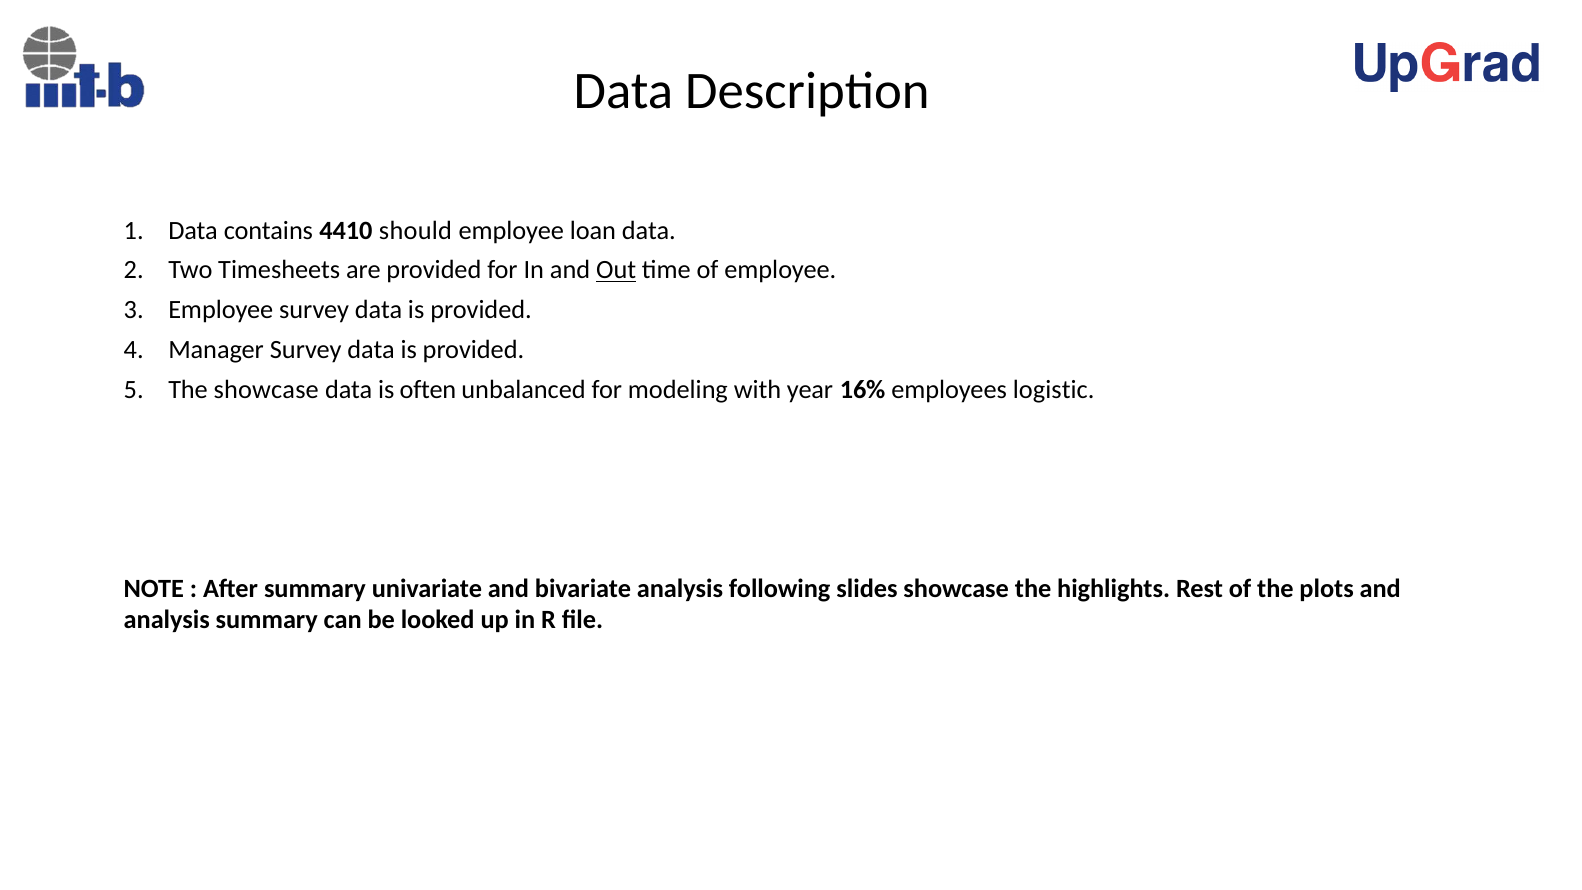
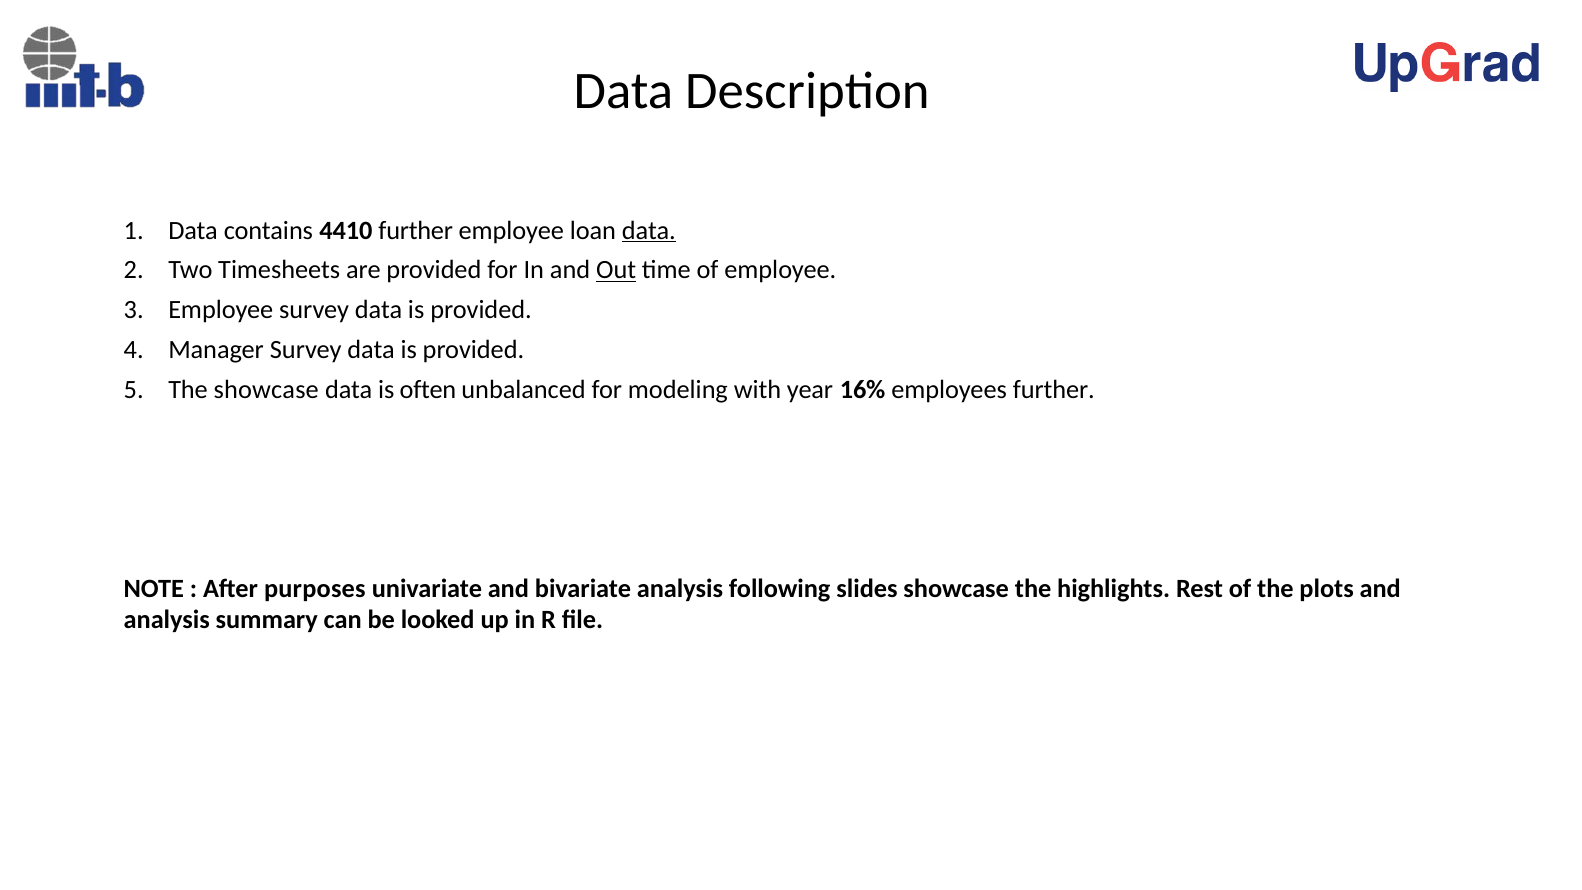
4410 should: should -> further (416, 230)
data underline: none -> present (649, 230)
employees logistic: logistic -> further (1054, 390)
After summary: summary -> purposes (315, 589)
